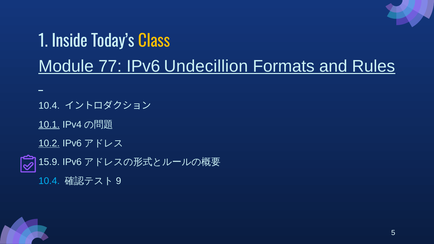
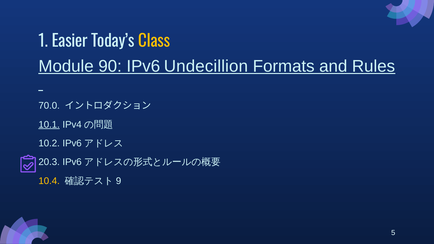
Inside: Inside -> Easier (70, 41)
77: 77 -> 90 (110, 66)
10.4: 10.4 -> 70.0 (49, 106)
10.2 underline: present -> none (49, 143)
15.9: 15.9 -> 20.3 (49, 162)
10.4 colour: light blue -> yellow (49, 181)
